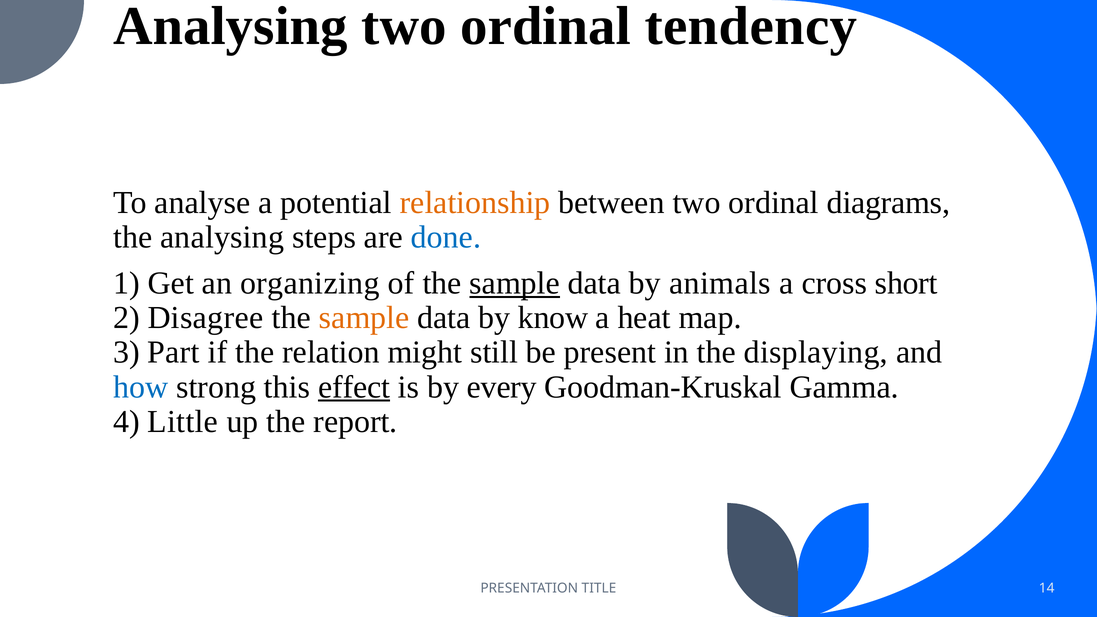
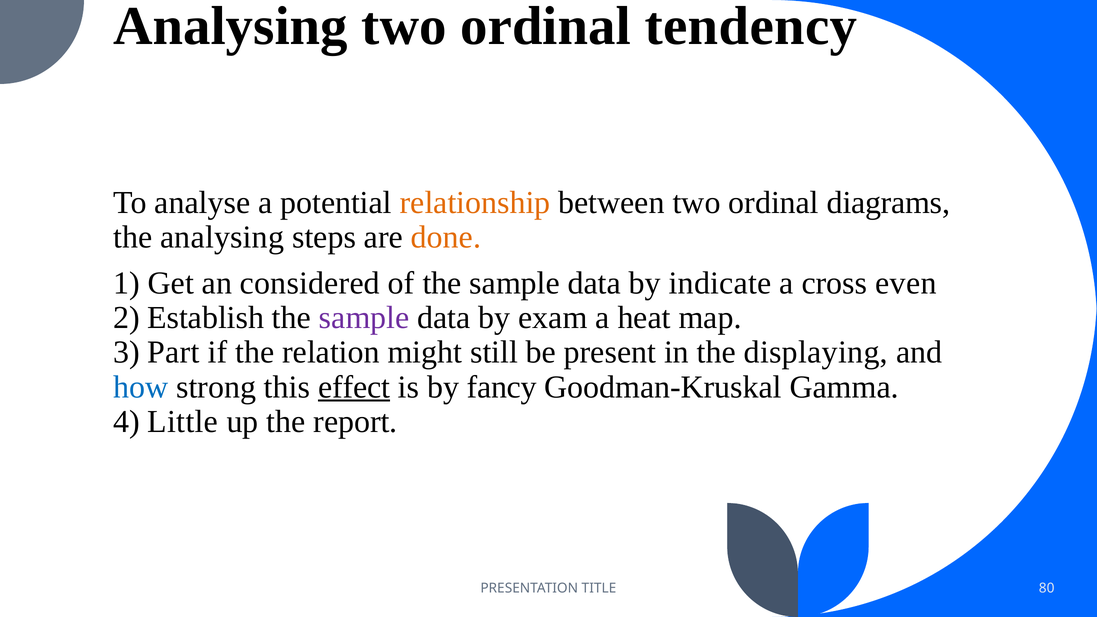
done colour: blue -> orange (446, 237)
organizing: organizing -> considered (310, 283)
sample underline: present -> none (515, 283)
animals: animals -> indicate (720, 283)
short: short -> even (906, 283)
Disagree: Disagree -> Establish (206, 318)
sample colour: orange -> purple (364, 318)
know: know -> exam (553, 318)
every: every -> fancy (502, 387)
14: 14 -> 80 (1047, 588)
